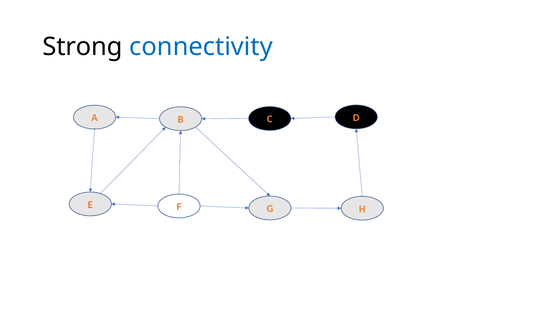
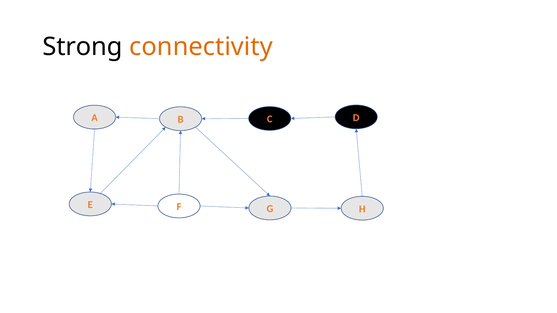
connectivity colour: blue -> orange (201, 47)
